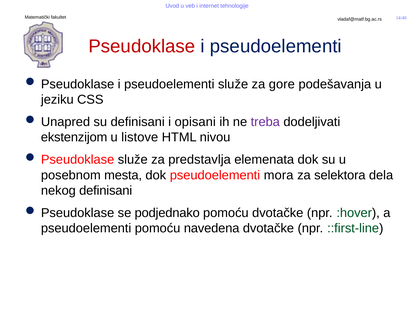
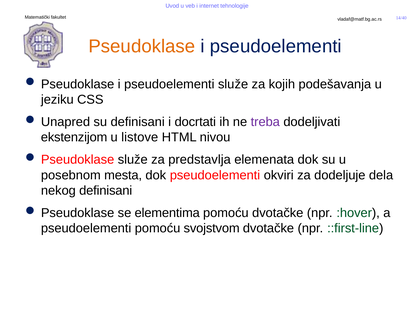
Pseudoklase colour: red -> orange (142, 46)
gore: gore -> kojih (282, 84)
opisani: opisani -> docrtati (195, 122)
mora: mora -> okviri (279, 175)
selektora: selektora -> dodeljuje (340, 175)
podjednako: podjednako -> elementima (167, 213)
navedena: navedena -> svojstvom (212, 228)
